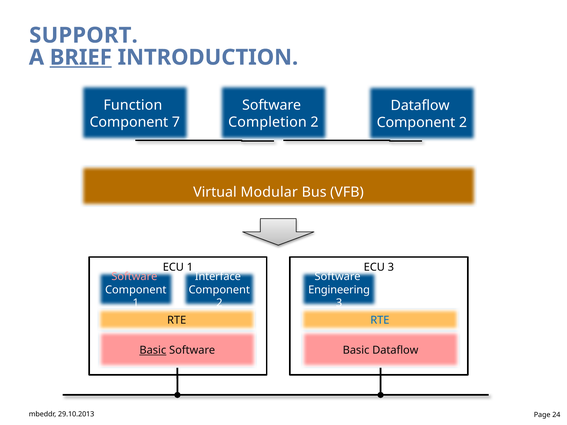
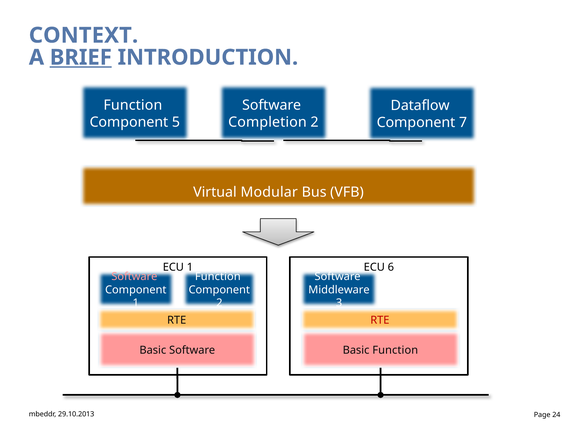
SUPPORT: SUPPORT -> CONTEXT (84, 35)
7: 7 -> 5 (176, 122)
2: 2 -> 7 (463, 123)
3: 3 -> 6 (391, 267)
Interface: Interface -> Function (218, 277)
Engineering: Engineering -> Middleware (339, 290)
RTE colour: blue -> red (380, 320)
Basic underline: present -> none (153, 350)
Basic Dataflow: Dataflow -> Function (395, 350)
